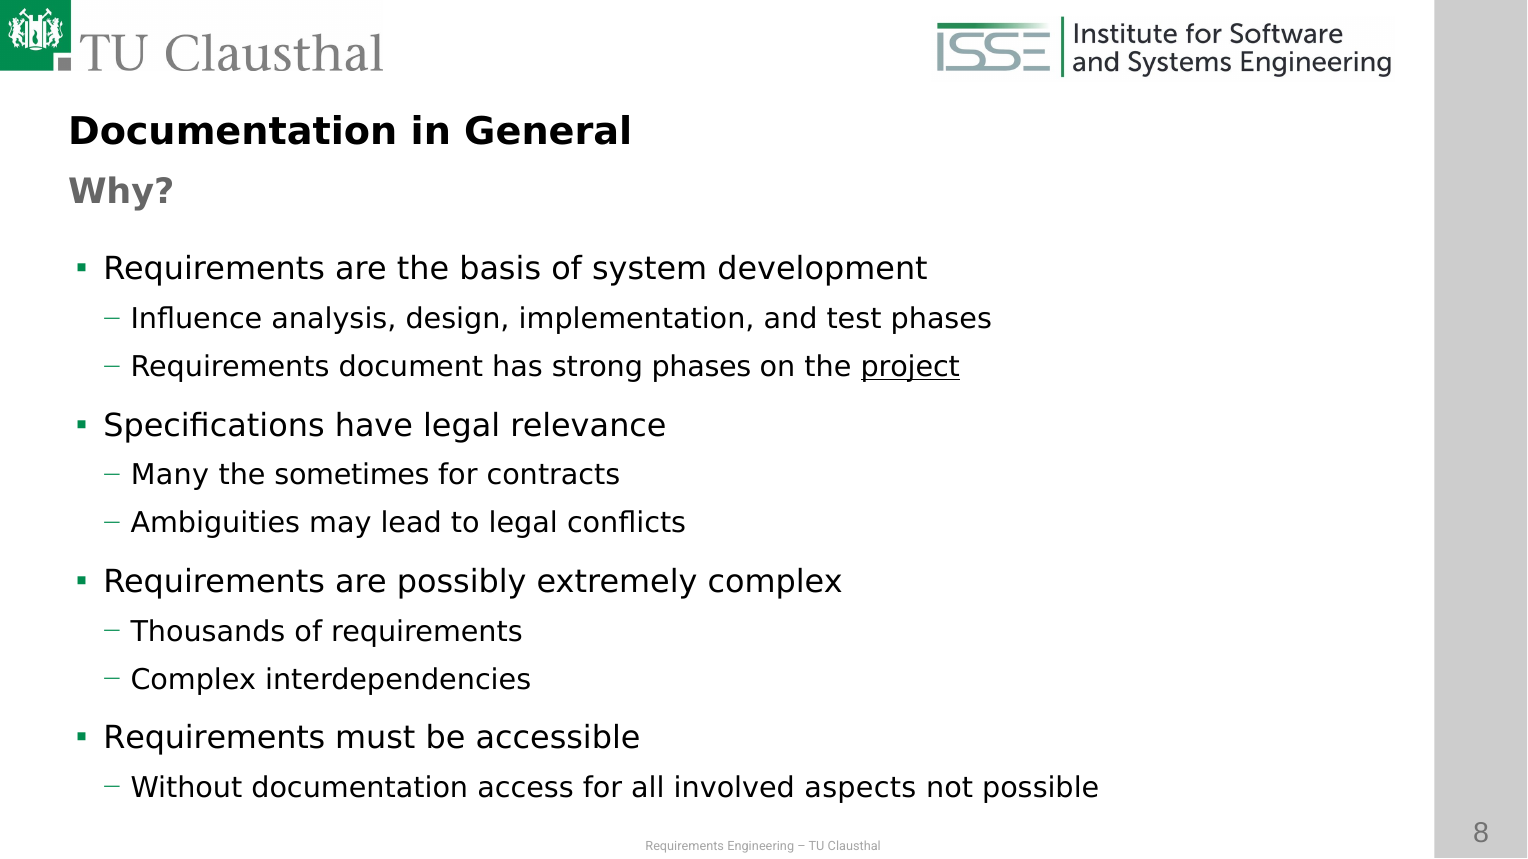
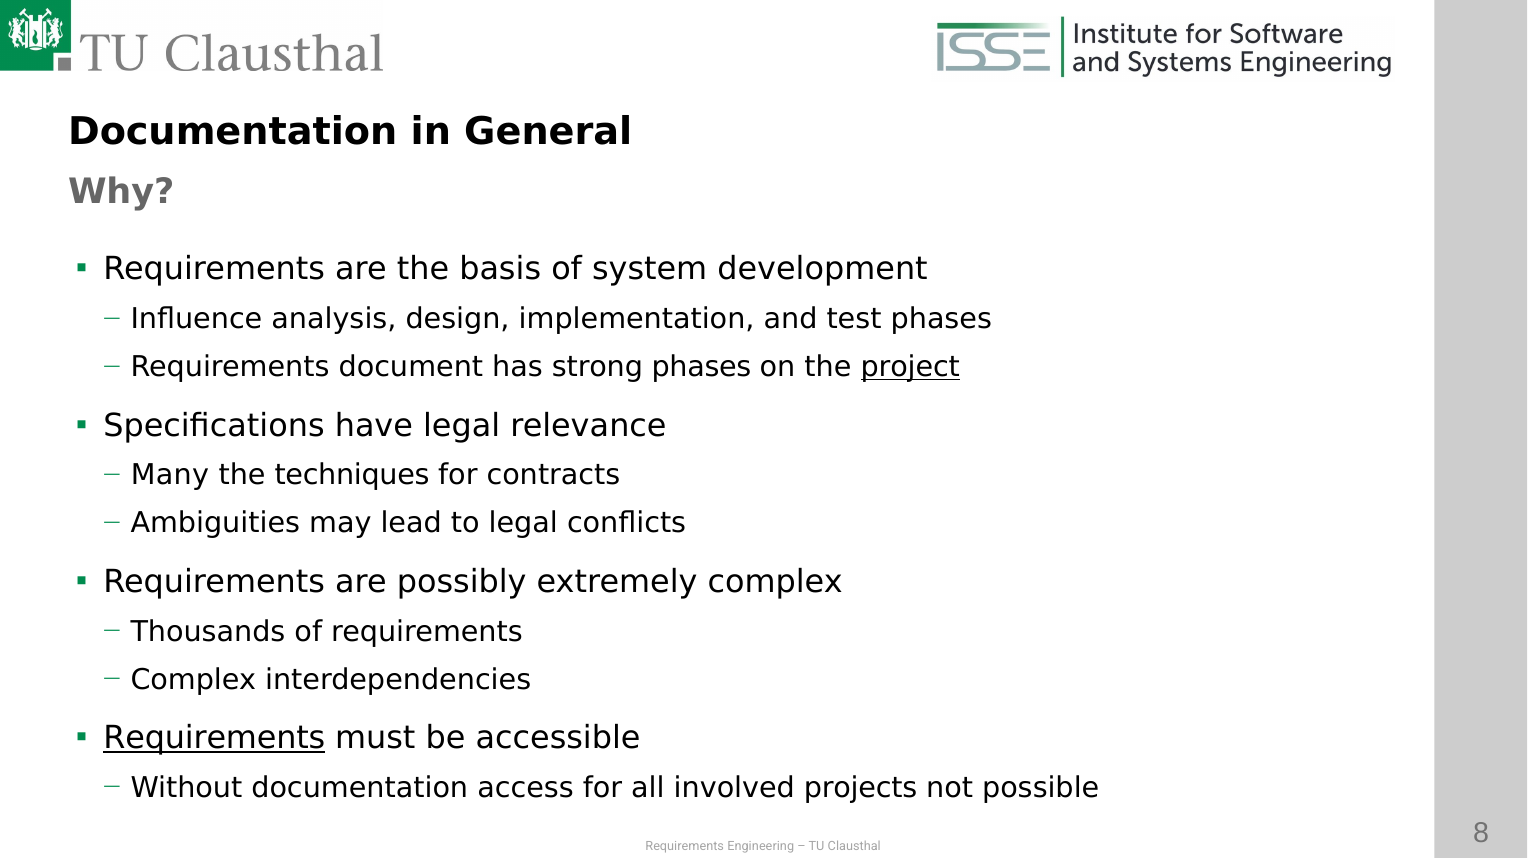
sometimes: sometimes -> techniques (352, 476)
Requirements underline: none -> present (214, 739)
aspects: aspects -> projects (861, 788)
